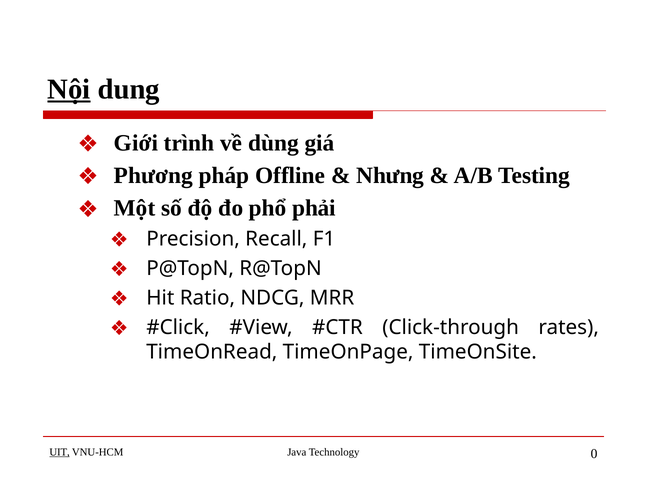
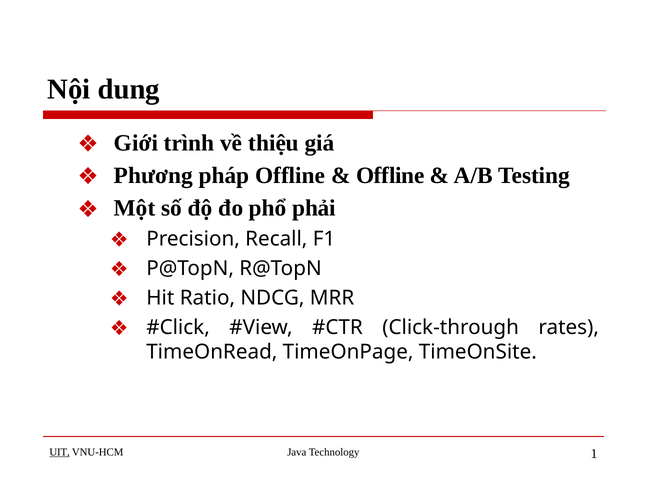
Nội underline: present -> none (69, 89)
dùng: dùng -> thiệu (274, 143)
Nhưng: Nhưng -> Offline (390, 176)
0: 0 -> 1 (594, 454)
